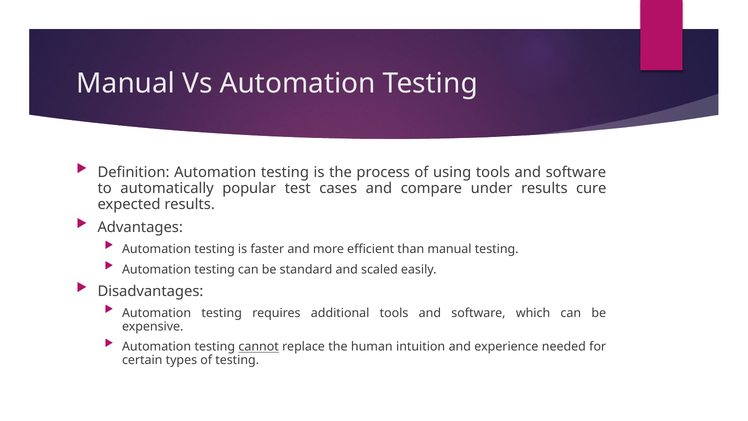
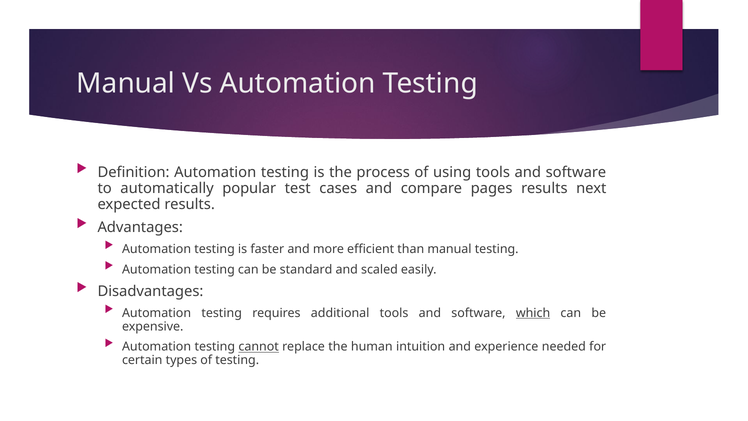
under: under -> pages (492, 188)
cure: cure -> next (591, 188)
which underline: none -> present (533, 313)
